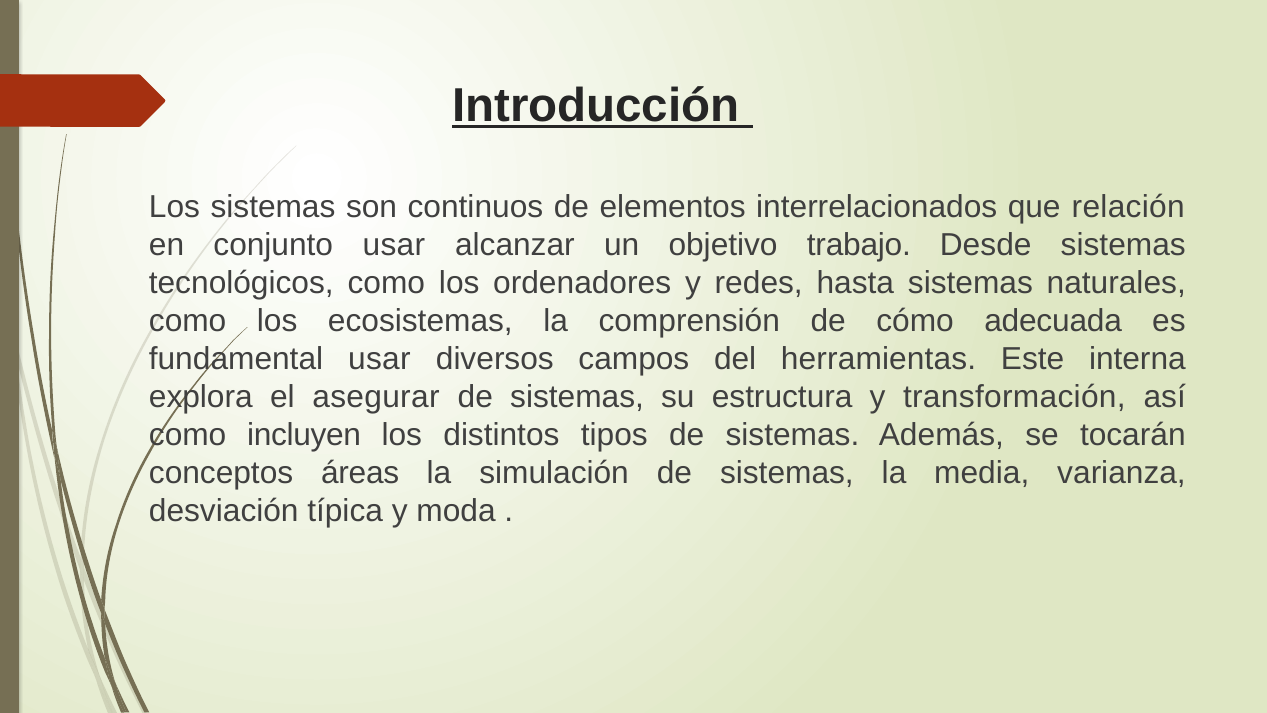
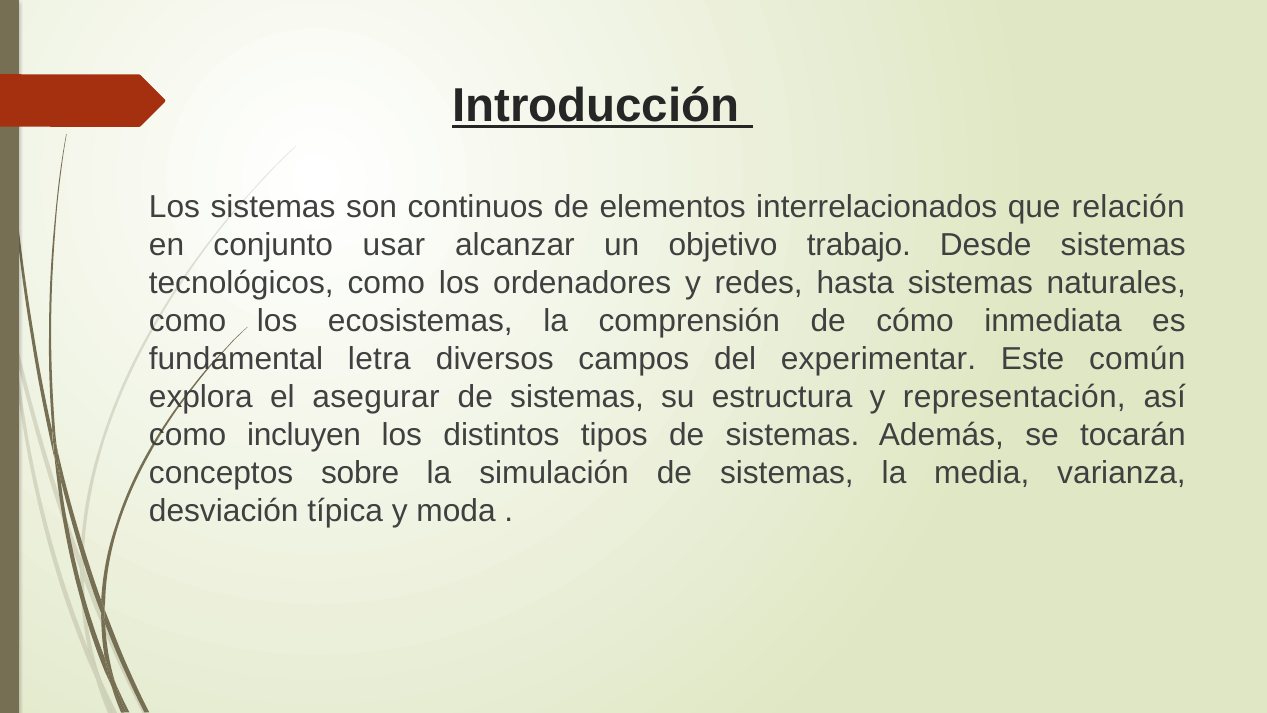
adecuada: adecuada -> inmediata (1053, 321)
fundamental usar: usar -> letra (379, 359)
herramientas: herramientas -> experimentar (879, 359)
interna: interna -> común (1137, 359)
transformación: transformación -> representación (1014, 397)
áreas: áreas -> sobre (360, 473)
